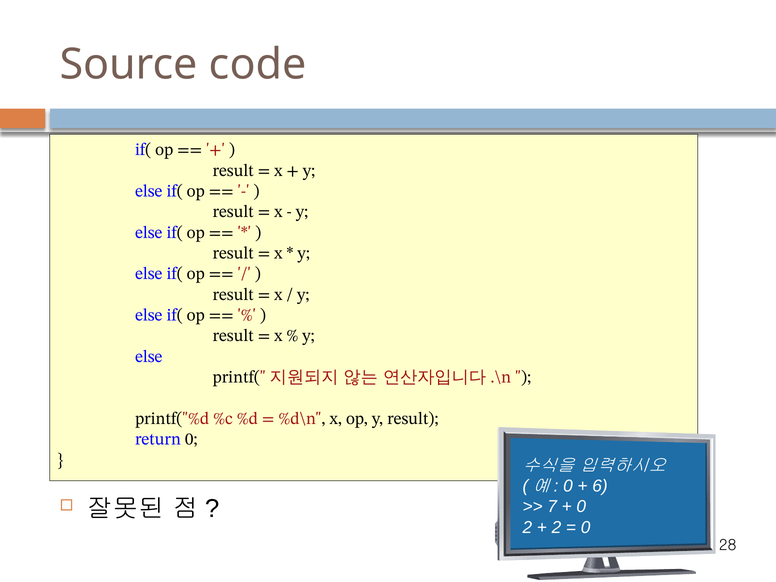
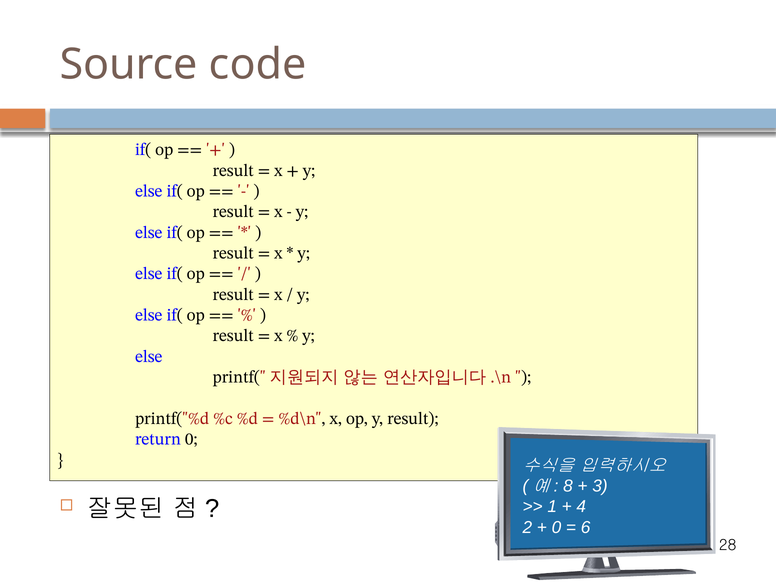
0: 0 -> 8 (568, 486)
6: 6 -> 3 (600, 486)
7: 7 -> 1 (552, 507)
0: 0 -> 4 (581, 507)
2: 2 -> 0 (556, 527)
0: 0 -> 6 (586, 527)
